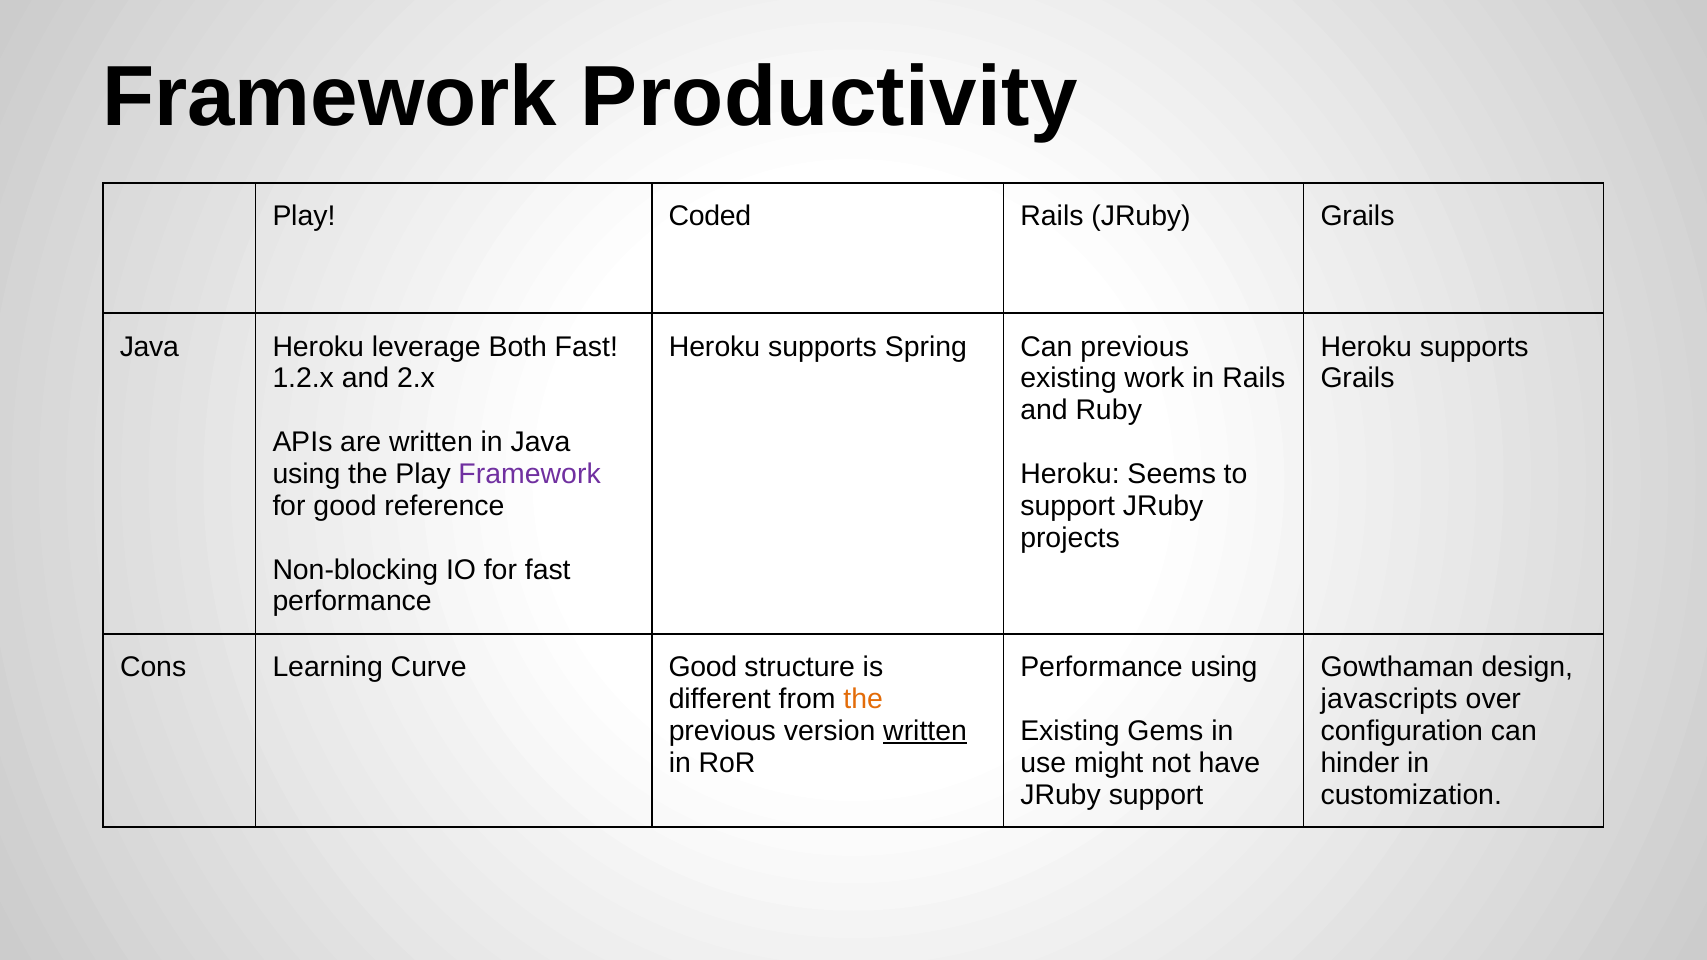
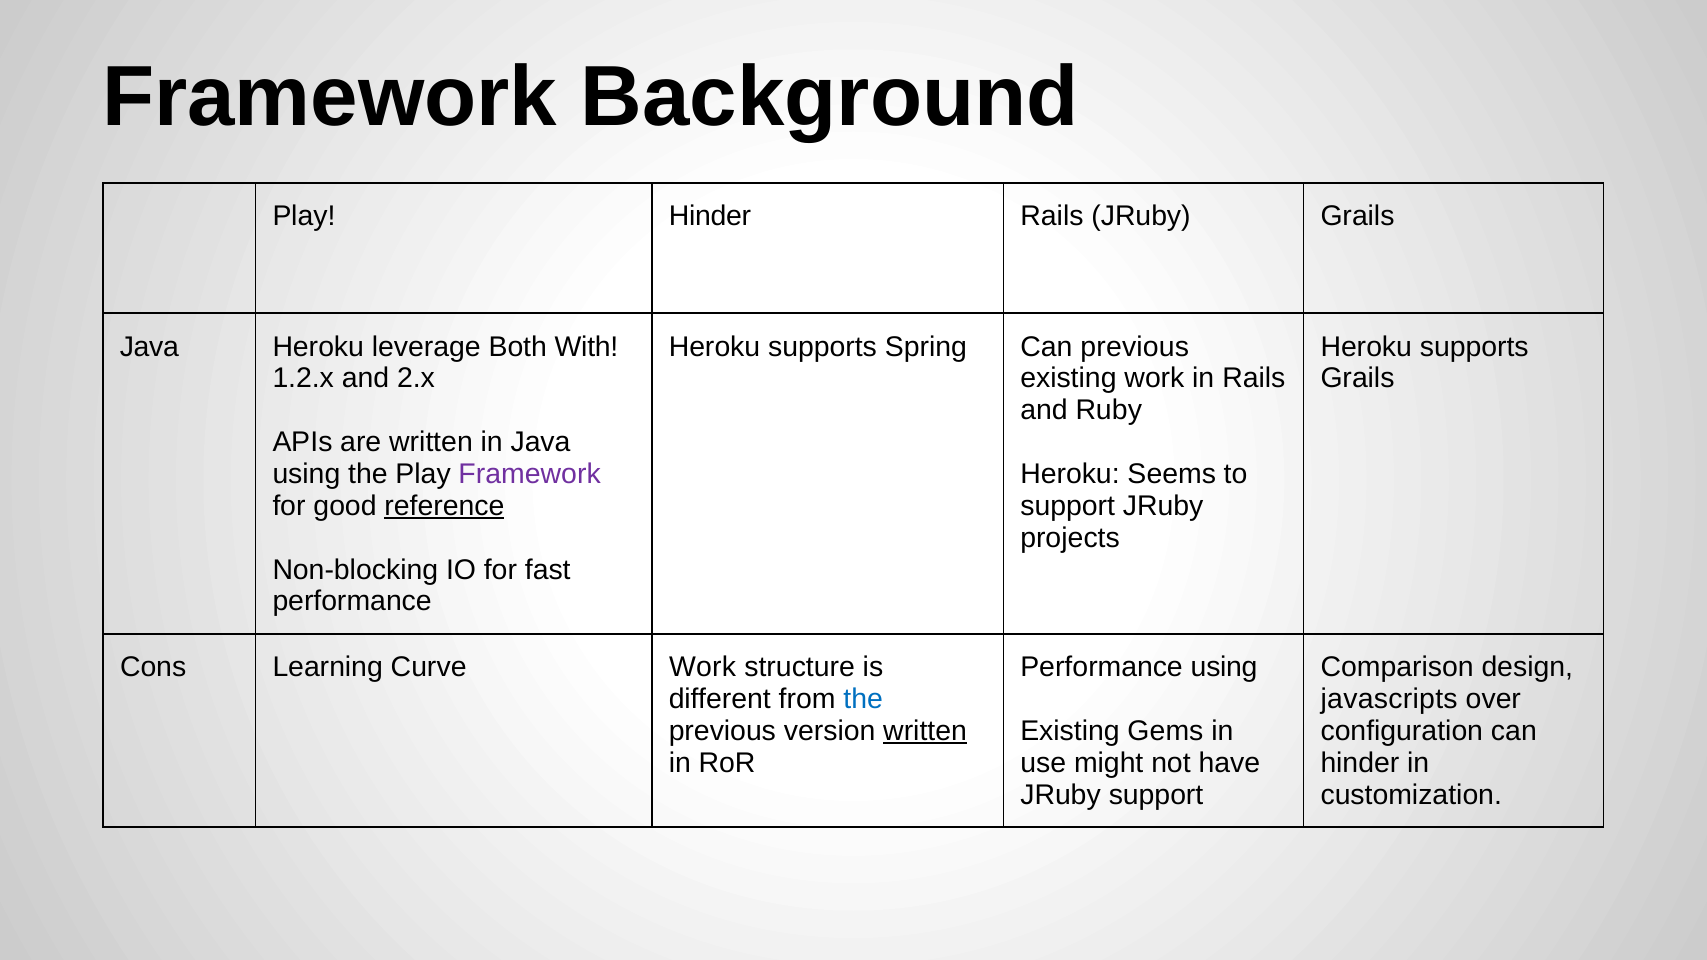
Productivity: Productivity -> Background (830, 98)
Play Coded: Coded -> Hinder (710, 217)
Both Fast: Fast -> With (586, 347)
reference underline: none -> present (444, 506)
Curve Good: Good -> Work (703, 668)
Gowthaman: Gowthaman -> Comparison (1397, 668)
the colour: orange -> blue (863, 699)
